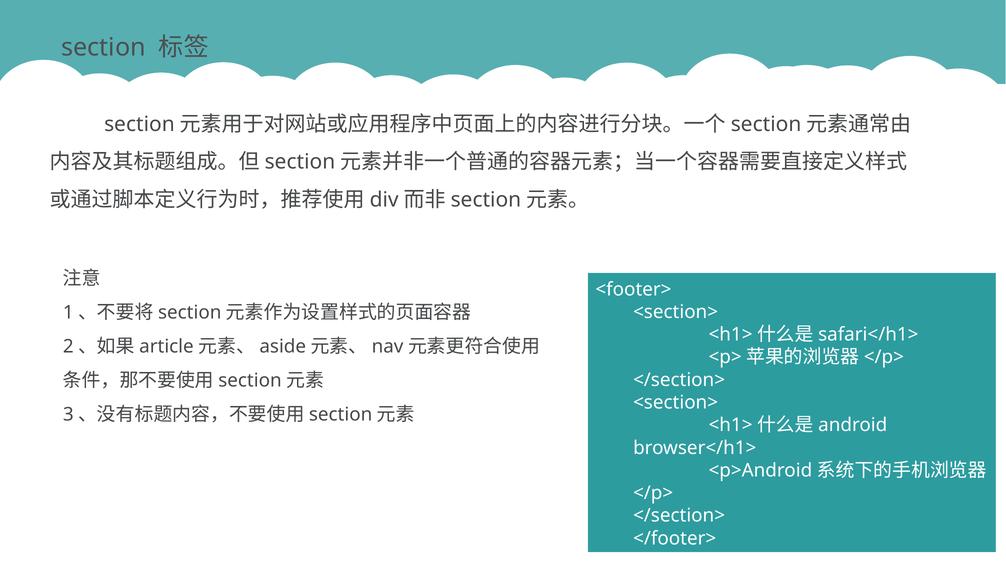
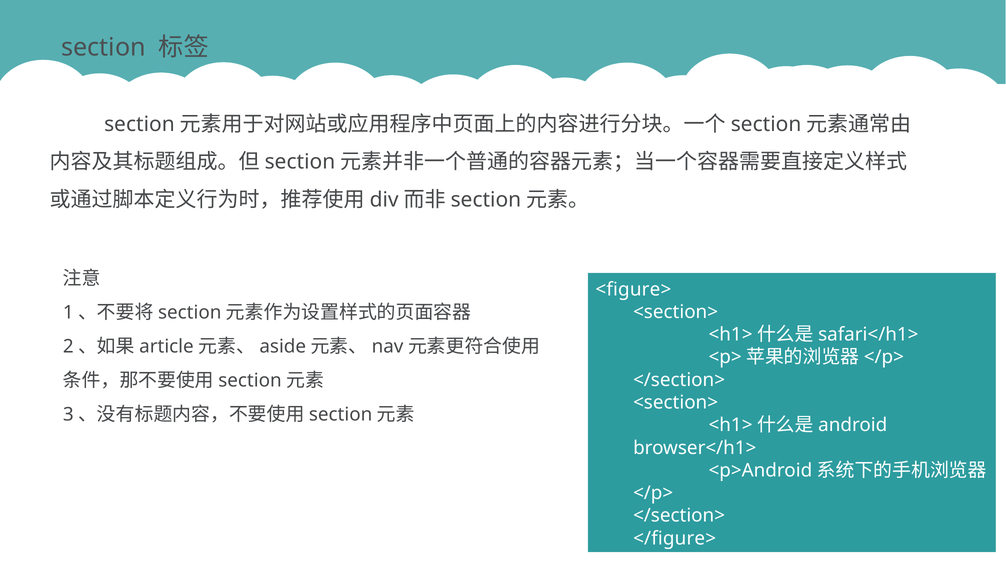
<footer>: <footer> -> <figure> (633, 289)
</footer>: </footer> -> </figure> (675, 538)
